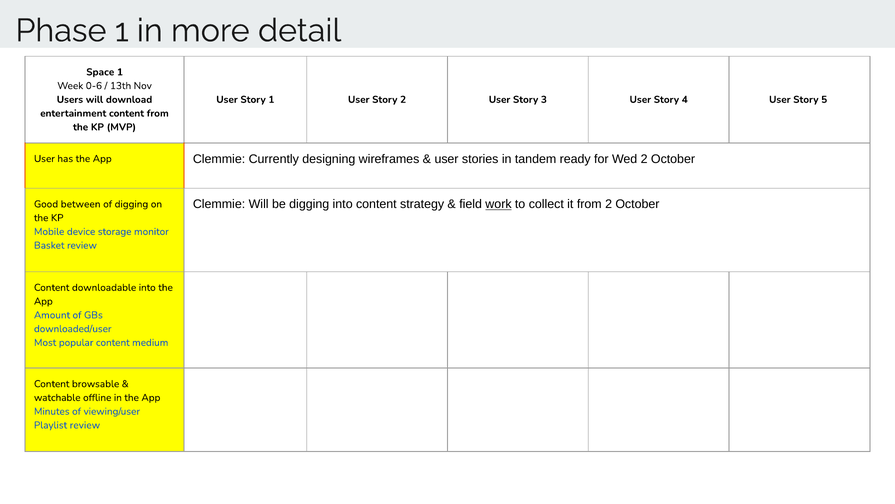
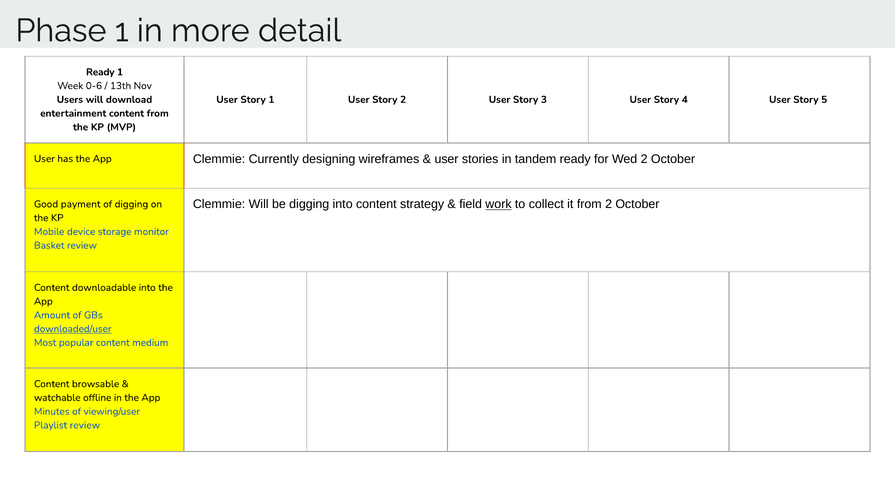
Space: Space -> Ready (100, 72)
between: between -> payment (81, 204)
downloaded/user underline: none -> present (73, 328)
